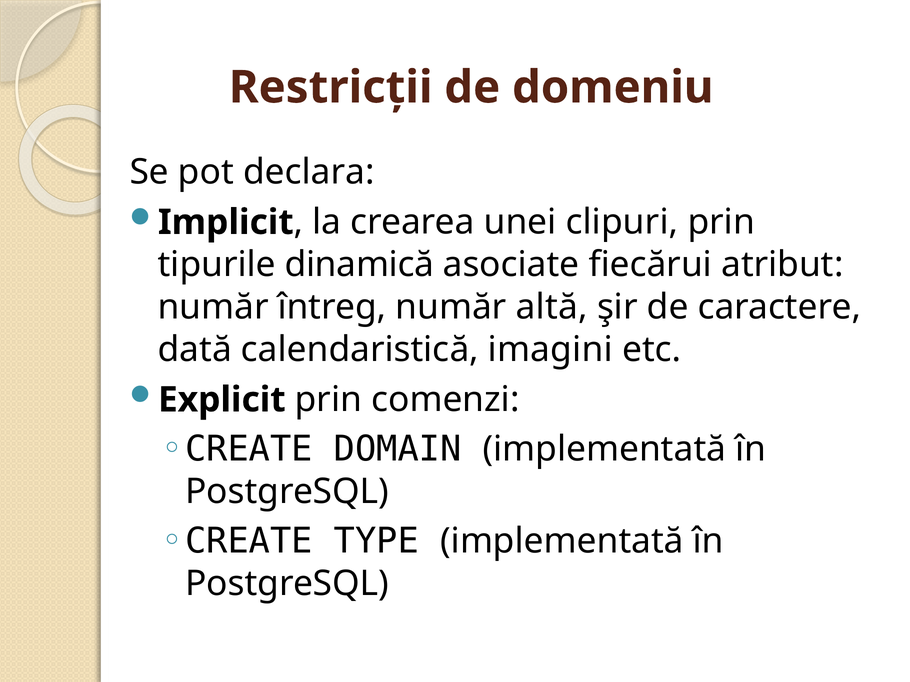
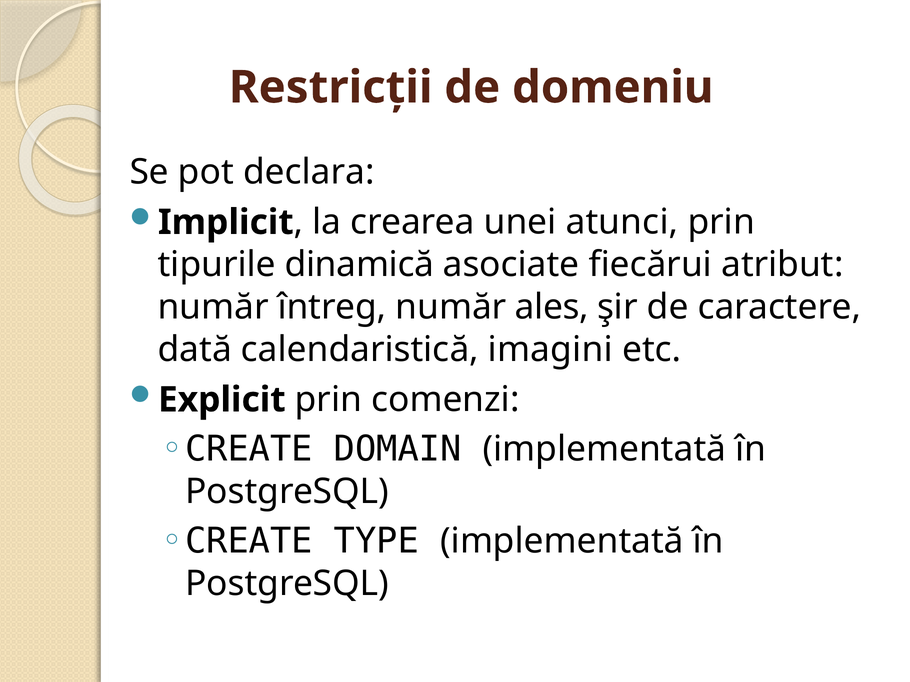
clipuri: clipuri -> atunci (622, 222)
altă: altă -> ales (552, 307)
